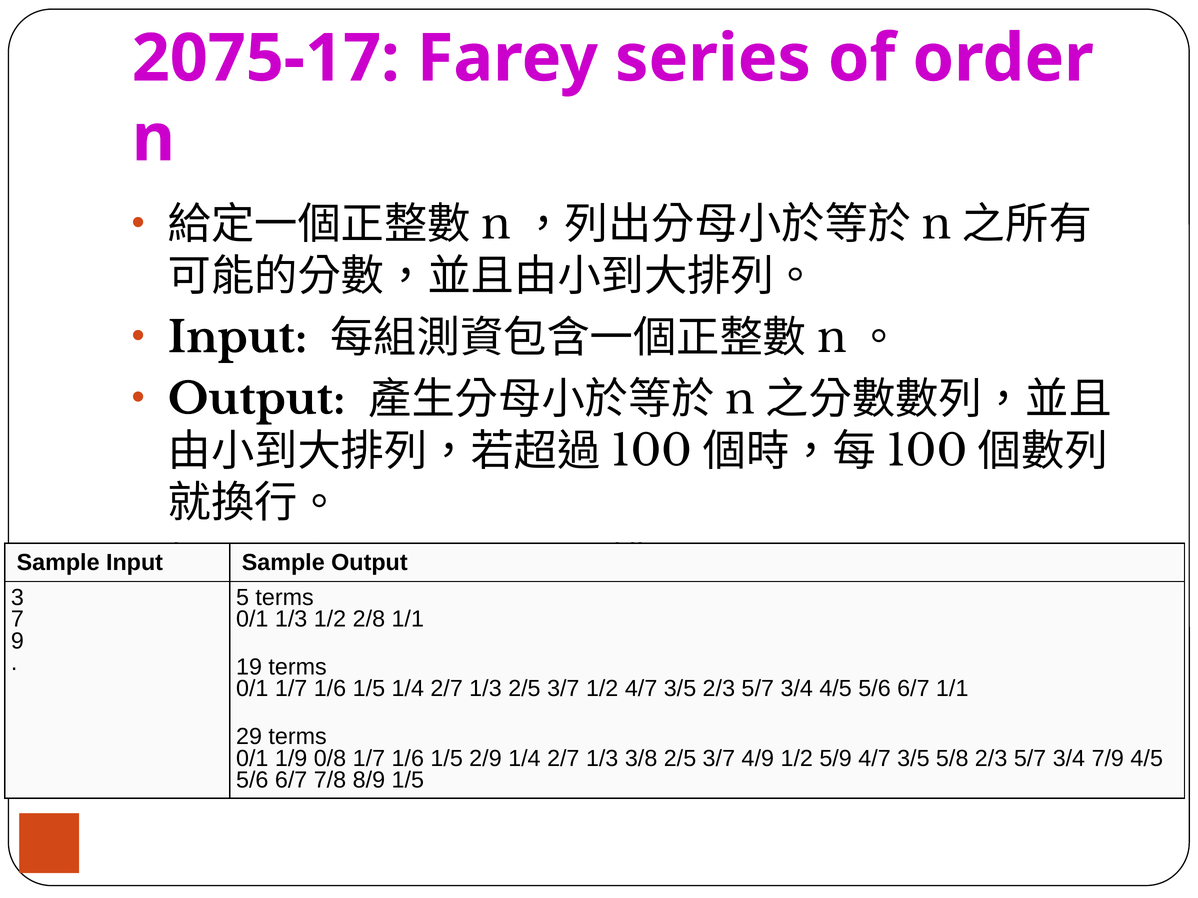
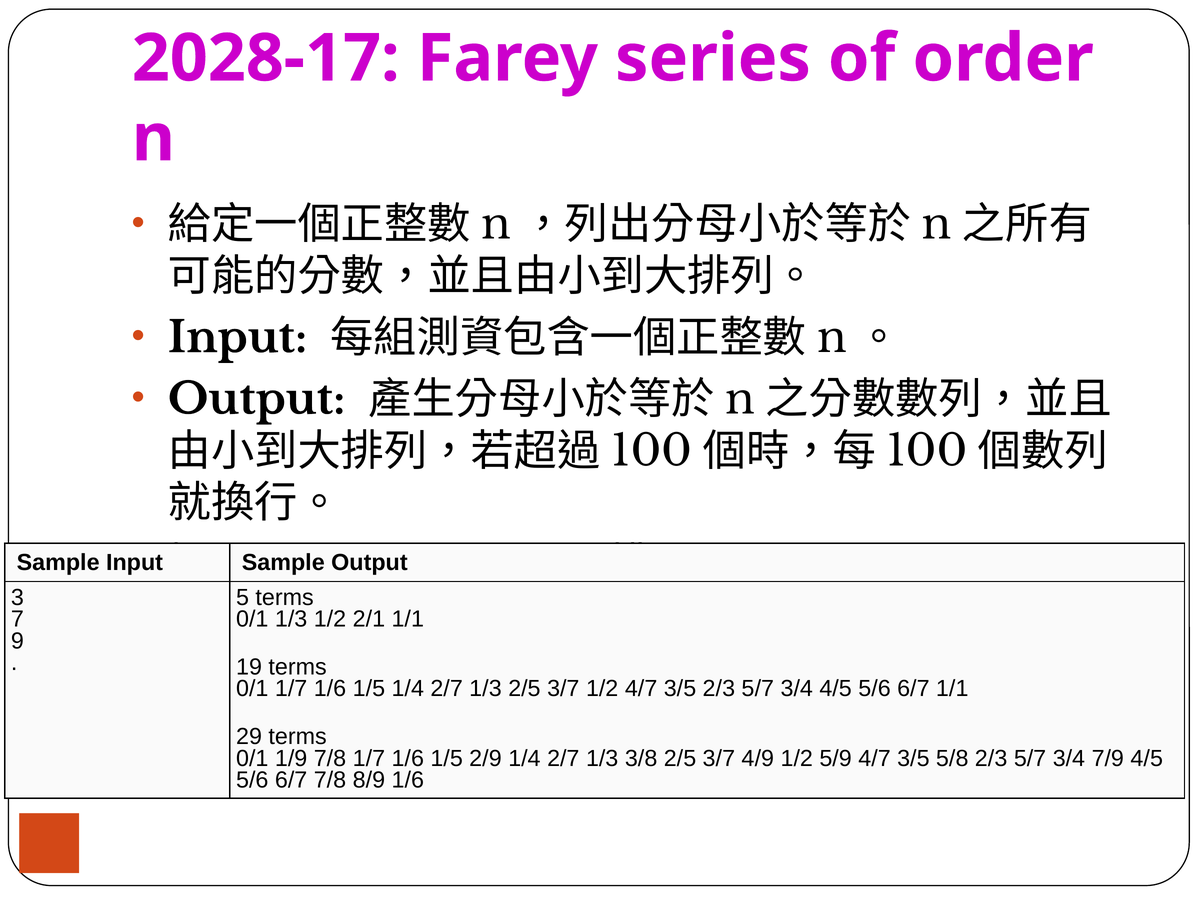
2075-17: 2075-17 -> 2028-17 (266, 59)
2/8: 2/8 -> 2/1 (369, 619)
1/9 0/8: 0/8 -> 7/8 (330, 759)
8/9 1/5: 1/5 -> 1/6 (408, 781)
